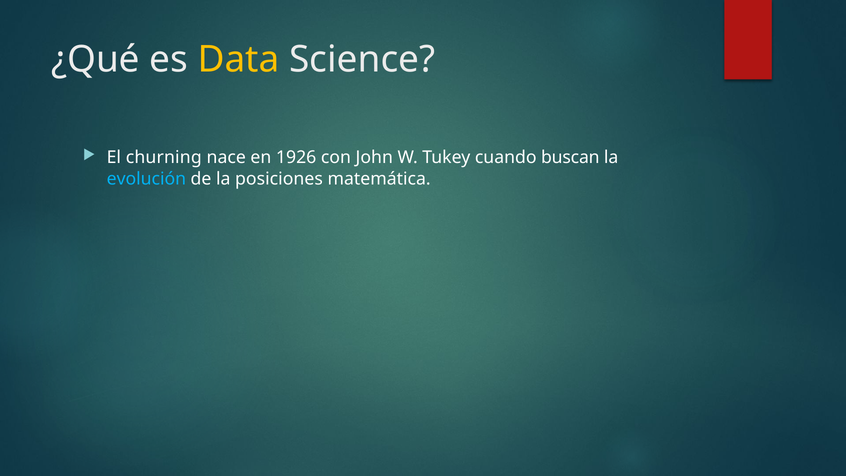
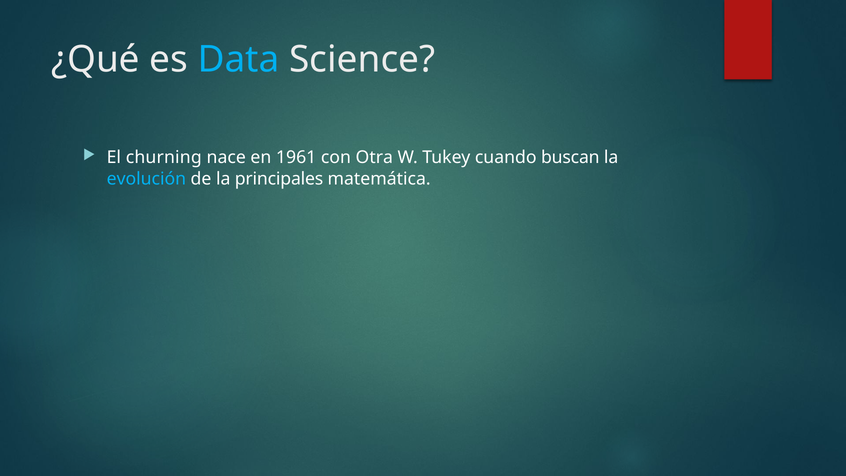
Data colour: yellow -> light blue (239, 59)
1926: 1926 -> 1961 (296, 157)
John: John -> Otra (374, 157)
posiciones: posiciones -> principales (279, 179)
